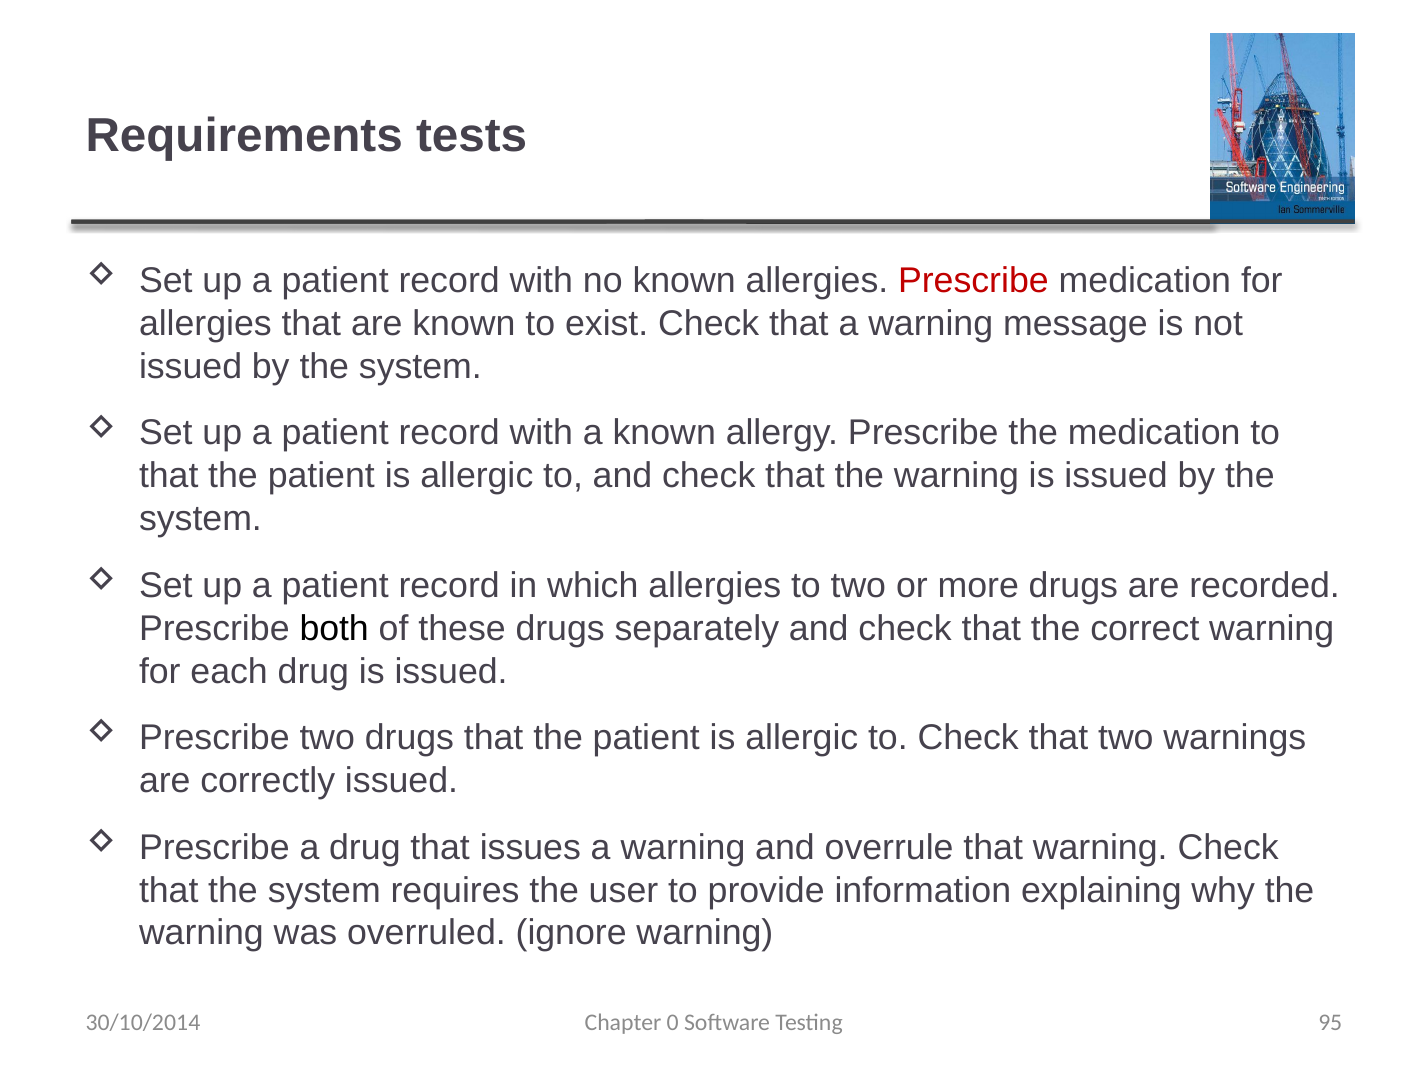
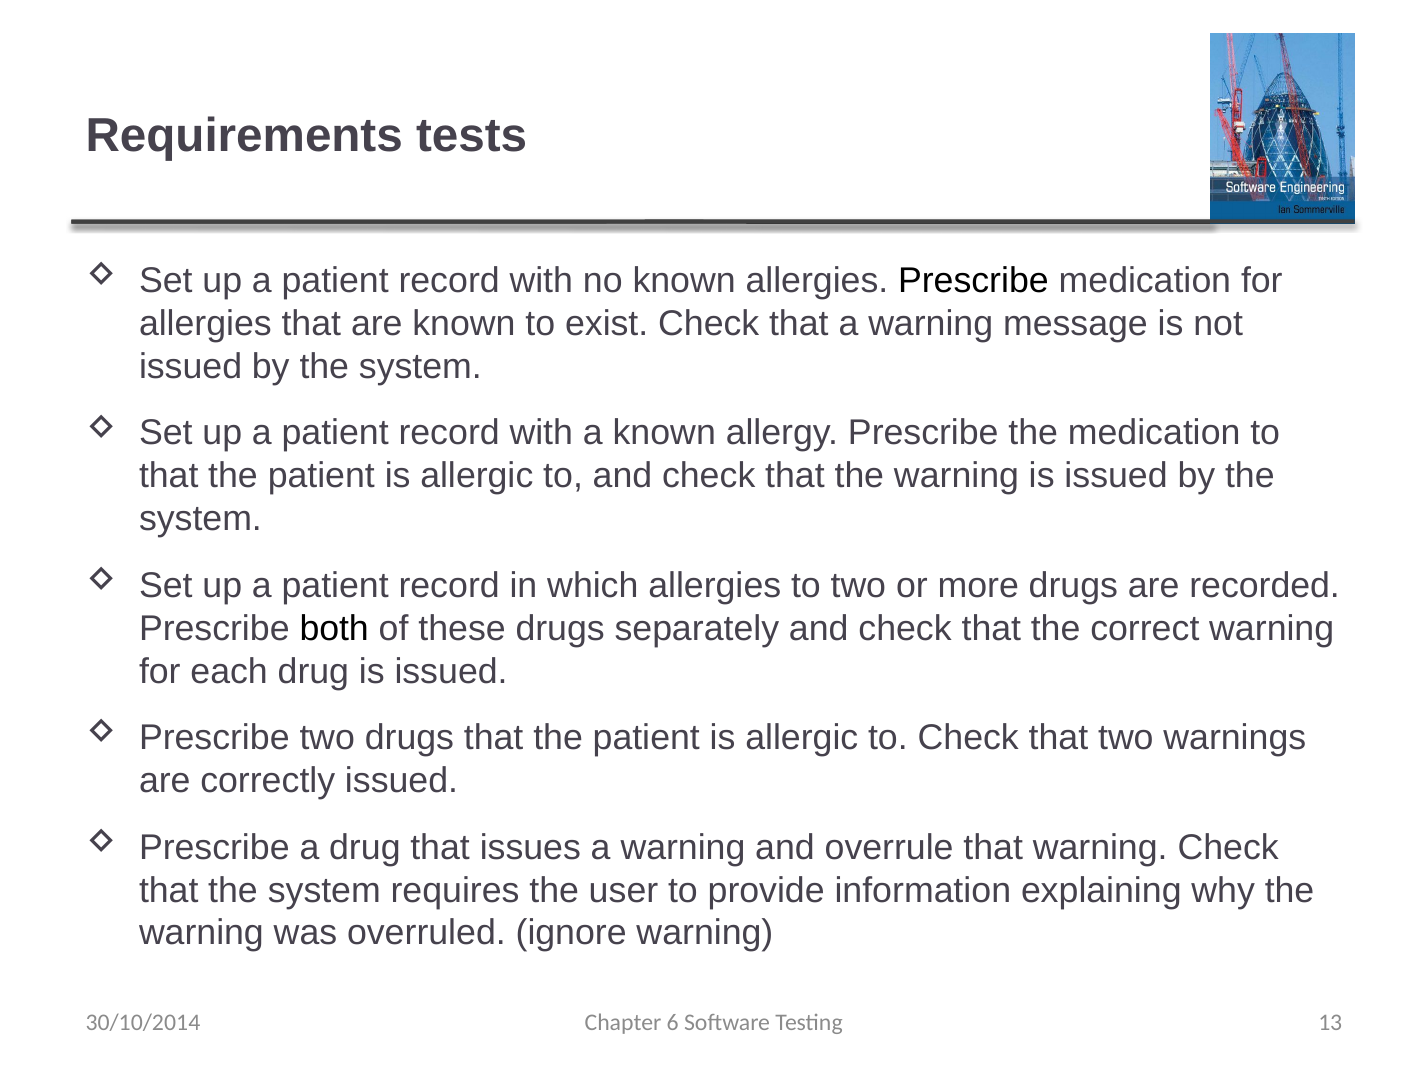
Prescribe colour: red -> black (973, 281)
0: 0 -> 6 (673, 1023)
95: 95 -> 13 (1330, 1023)
